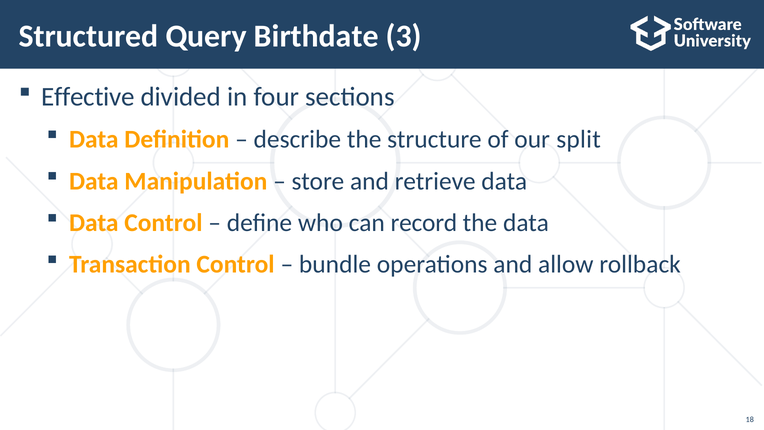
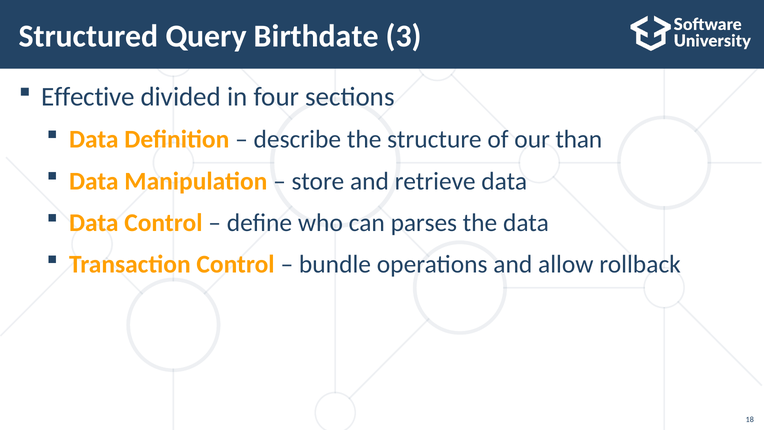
split: split -> than (579, 139)
record: record -> parses (424, 223)
